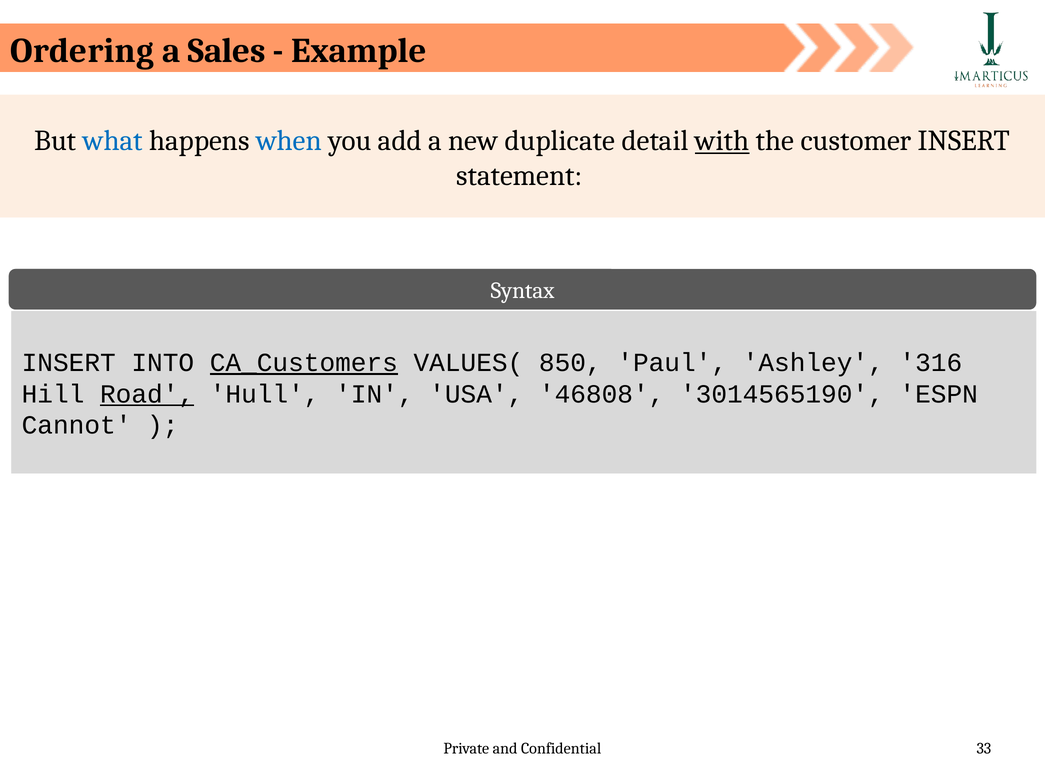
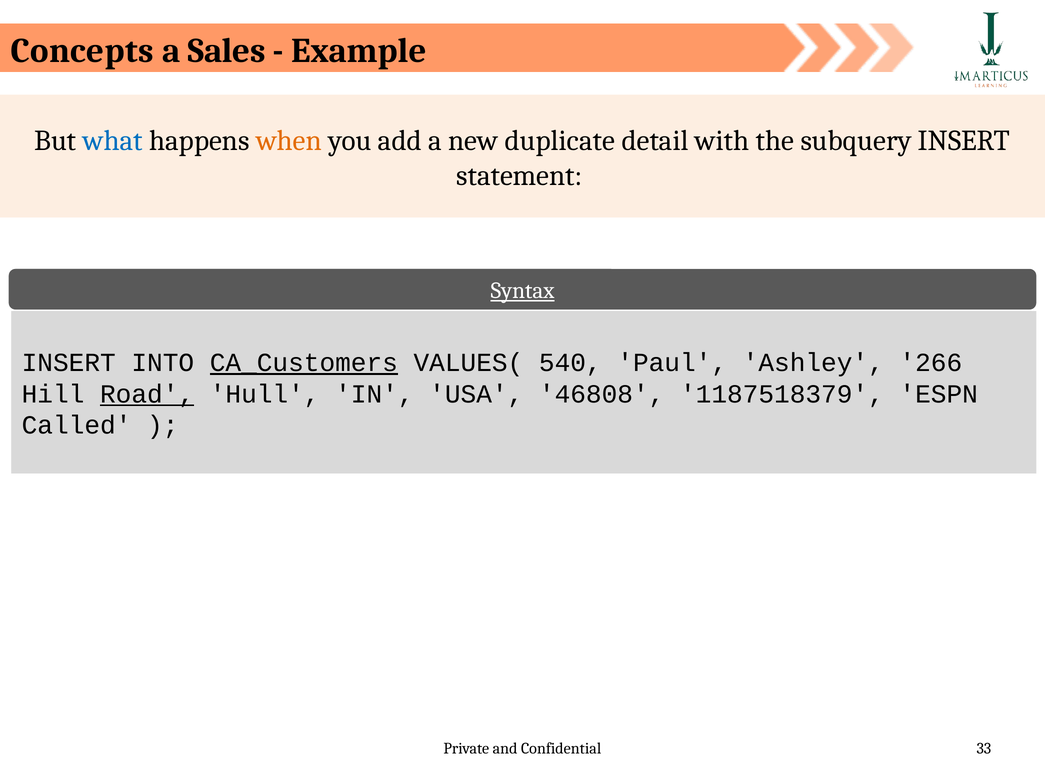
Ordering: Ordering -> Concepts (82, 51)
when colour: blue -> orange (289, 141)
with underline: present -> none (722, 141)
customer: customer -> subquery (856, 141)
Syntax underline: none -> present (523, 291)
850: 850 -> 540 (570, 363)
316: 316 -> 266 (931, 363)
3014565190: 3014565190 -> 1187518379 (782, 394)
Cannot: Cannot -> Called (77, 426)
